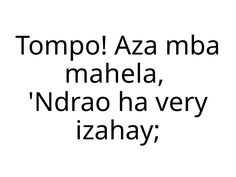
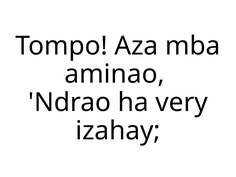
mahela: mahela -> aminao (115, 74)
